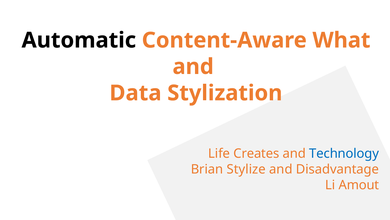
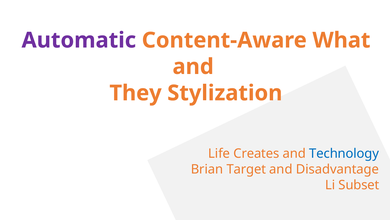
Automatic colour: black -> purple (79, 40)
Data: Data -> They (136, 93)
Stylize: Stylize -> Target (246, 169)
Amout: Amout -> Subset (359, 184)
